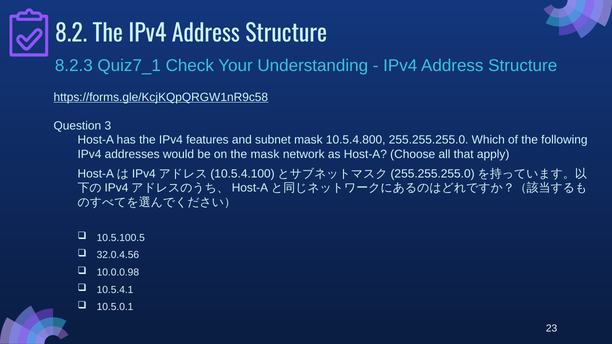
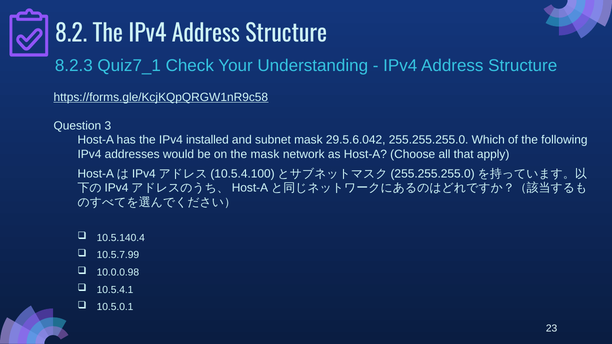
features: features -> installed (207, 140)
10.5.4.800: 10.5.4.800 -> 29.5.6.042 (356, 140)
10.5.100.5: 10.5.100.5 -> 10.5.140.4 (121, 238)
32.0.4.56: 32.0.4.56 -> 10.5.7.99 (118, 255)
